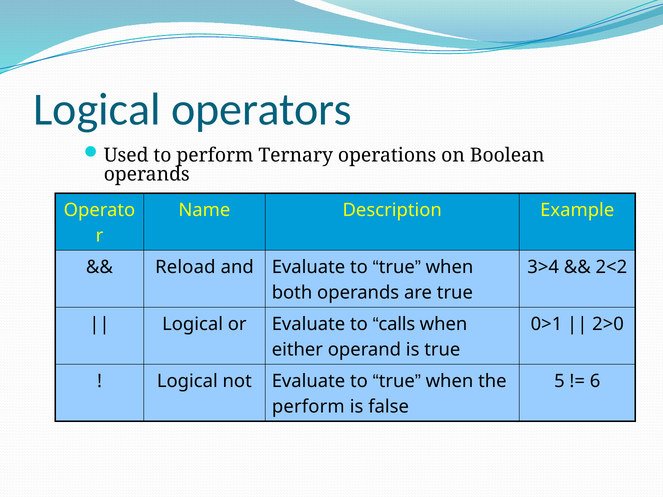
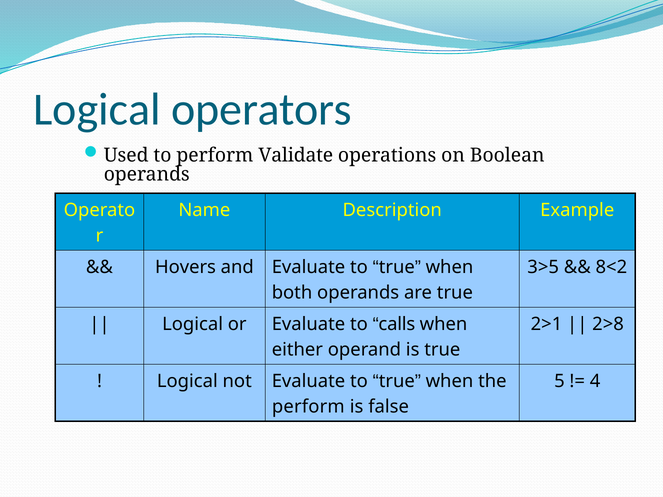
Ternary: Ternary -> Validate (296, 156)
Reload: Reload -> Hovers (185, 267)
3>4: 3>4 -> 3>5 (543, 267)
2<2: 2<2 -> 8<2 (611, 267)
0>1: 0>1 -> 2>1 (547, 324)
2>0: 2>0 -> 2>8 (608, 324)
6: 6 -> 4 (595, 381)
